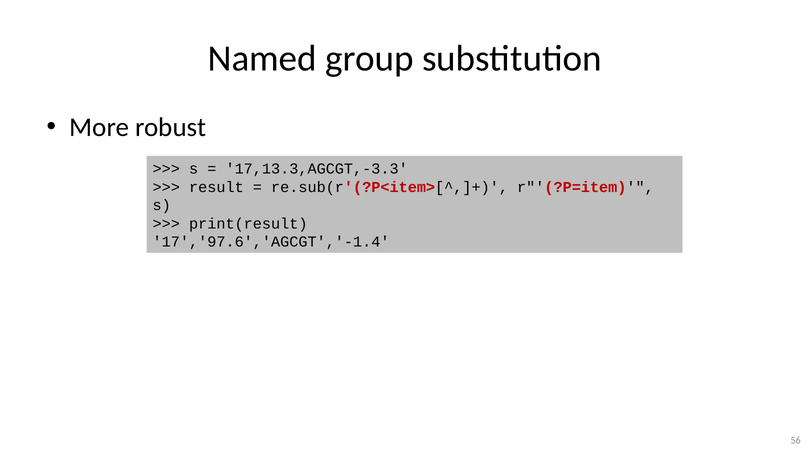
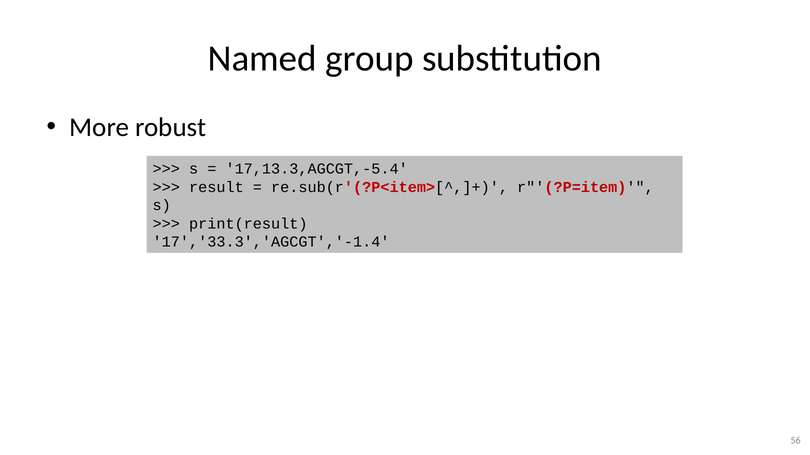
17,13.3,AGCGT,-3.3: 17,13.3,AGCGT,-3.3 -> 17,13.3,AGCGT,-5.4 (317, 169)
17','97.6','AGCGT','-1.4: 17','97.6','AGCGT','-1.4 -> 17','33.3','AGCGT','-1.4 (271, 242)
